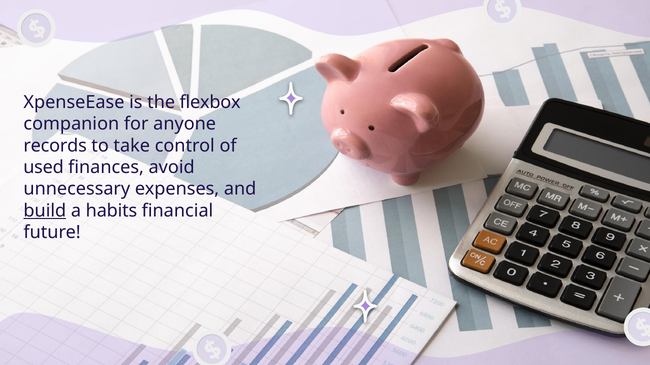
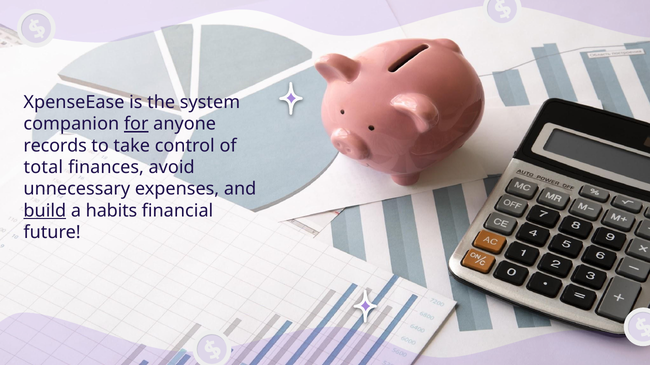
flexbox: flexbox -> system (210, 103)
for underline: none -> present (136, 124)
used: used -> total (43, 168)
